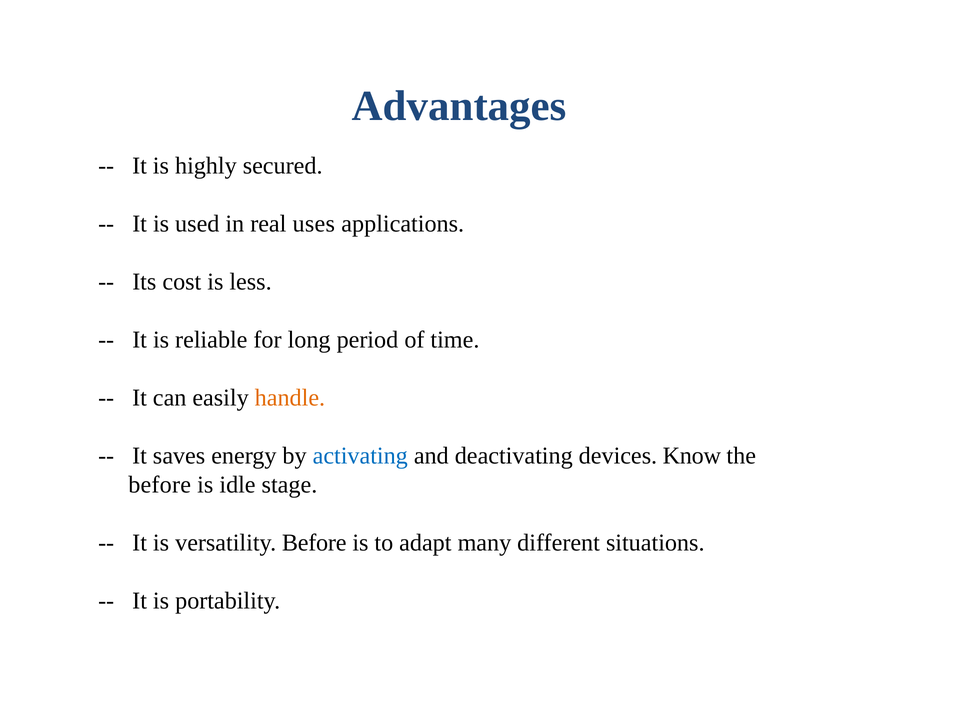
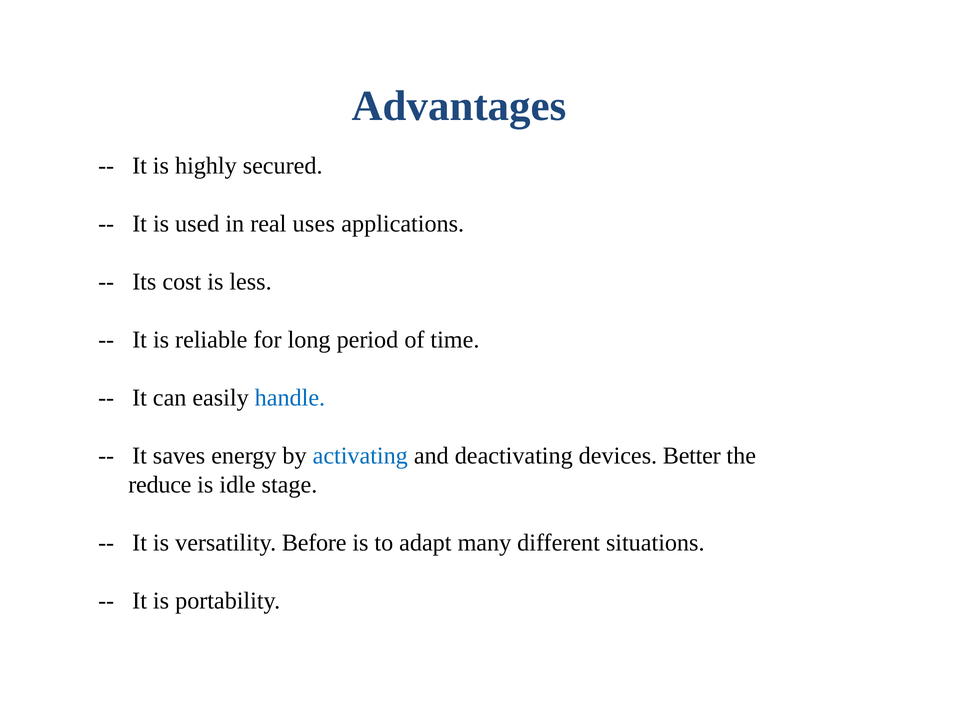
handle colour: orange -> blue (290, 398)
Know: Know -> Better (692, 456)
before: before -> reduce (160, 485)
